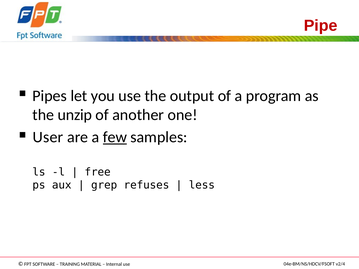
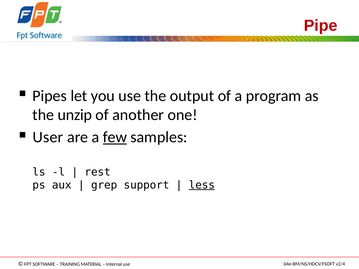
free: free -> rest (98, 172)
refuses: refuses -> support (146, 185)
less underline: none -> present (202, 185)
